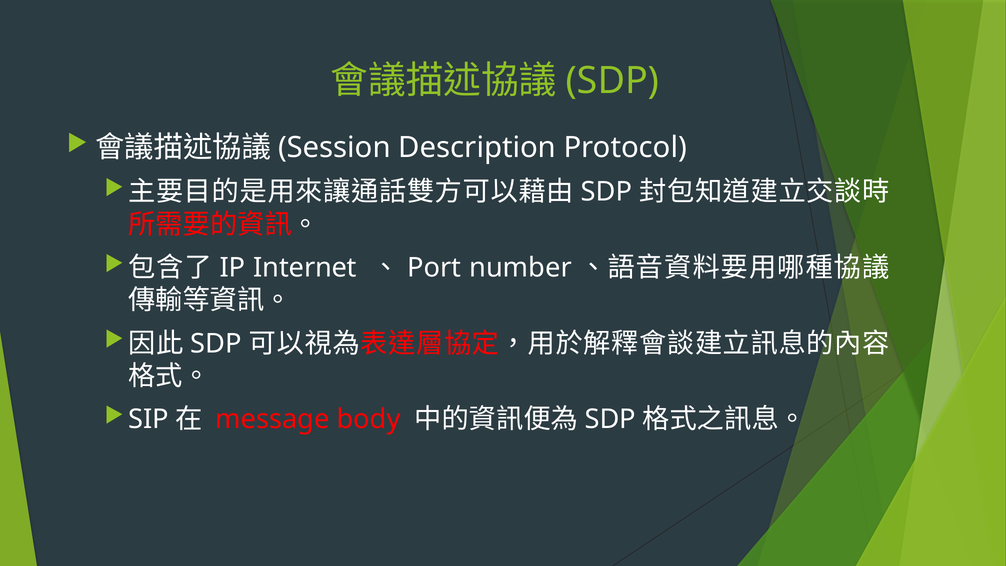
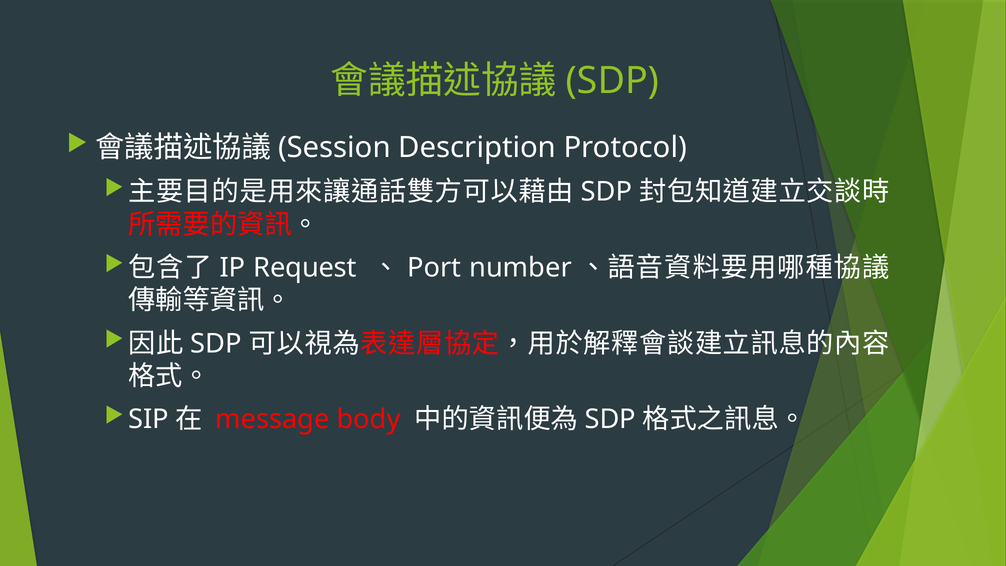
Internet: Internet -> Request (305, 268)
